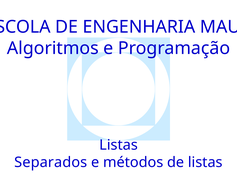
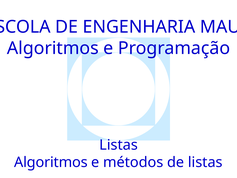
Separados: Separados -> Algoritmos (51, 162)
